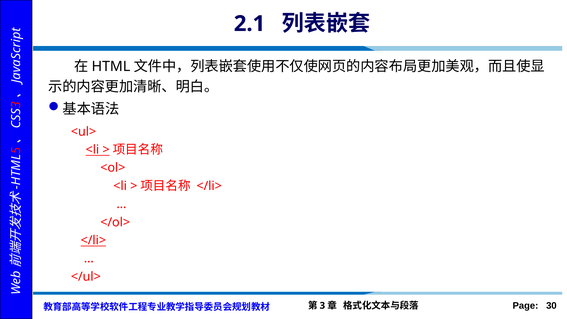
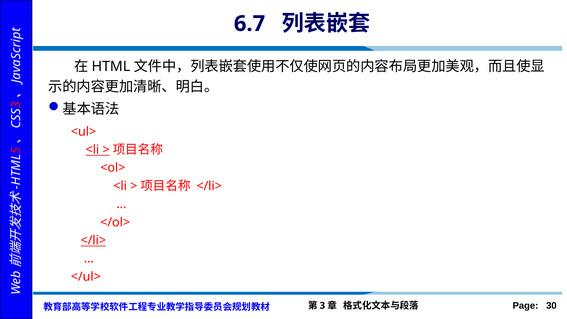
2.1: 2.1 -> 6.7 (250, 24)
